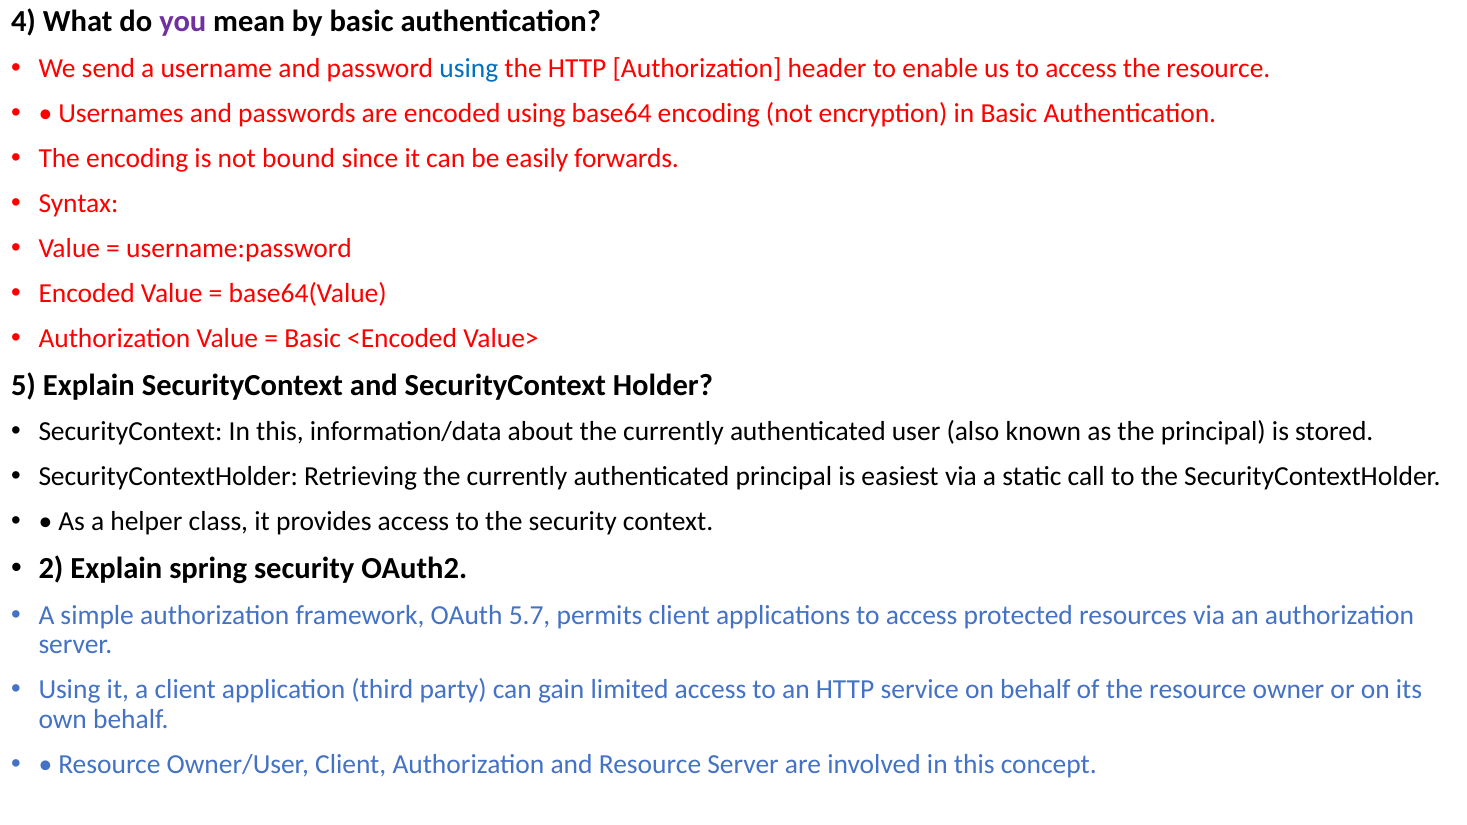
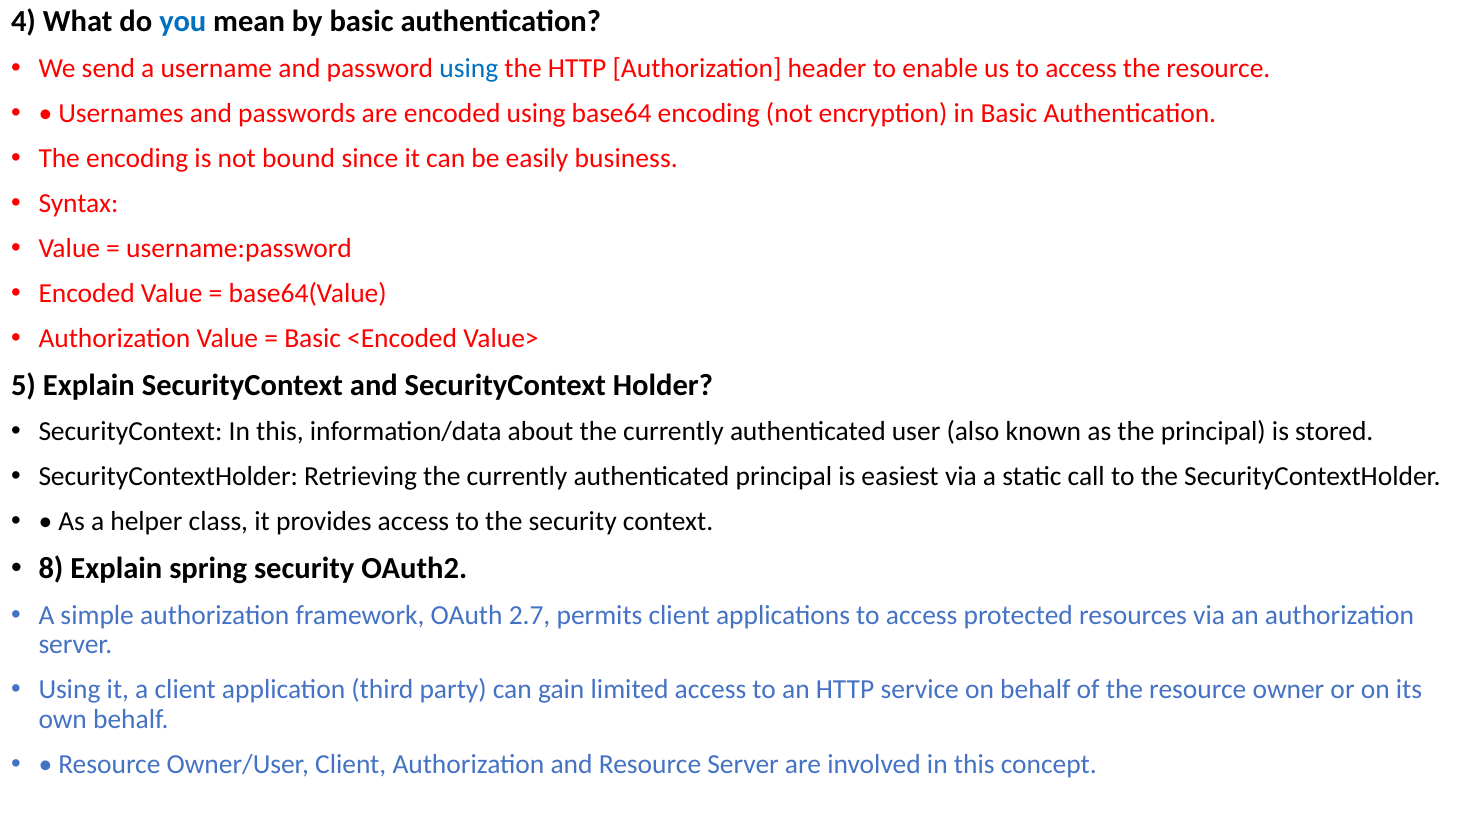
you colour: purple -> blue (183, 22)
forwards: forwards -> business (626, 159)
2: 2 -> 8 (51, 569)
5.7: 5.7 -> 2.7 (530, 615)
